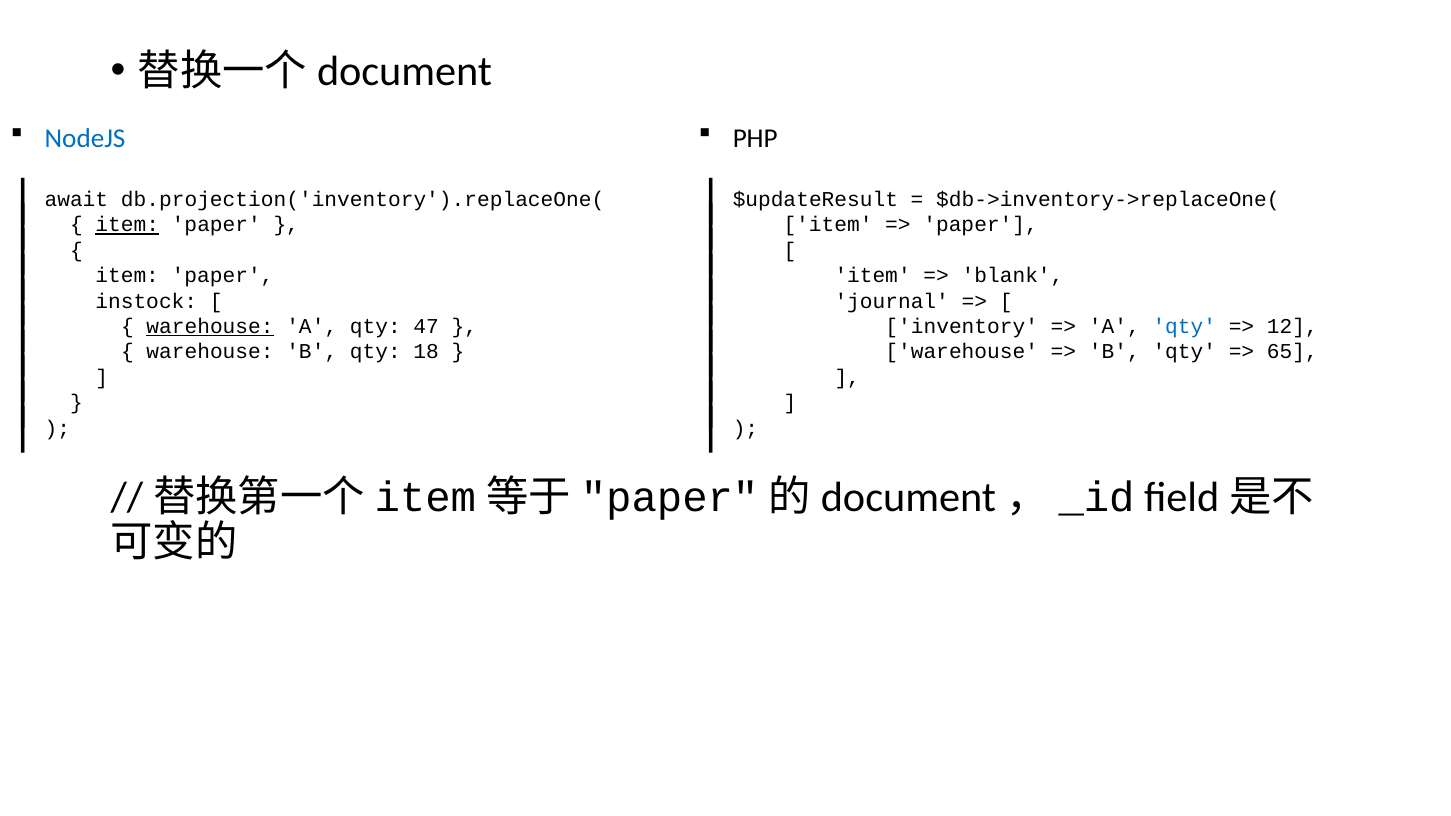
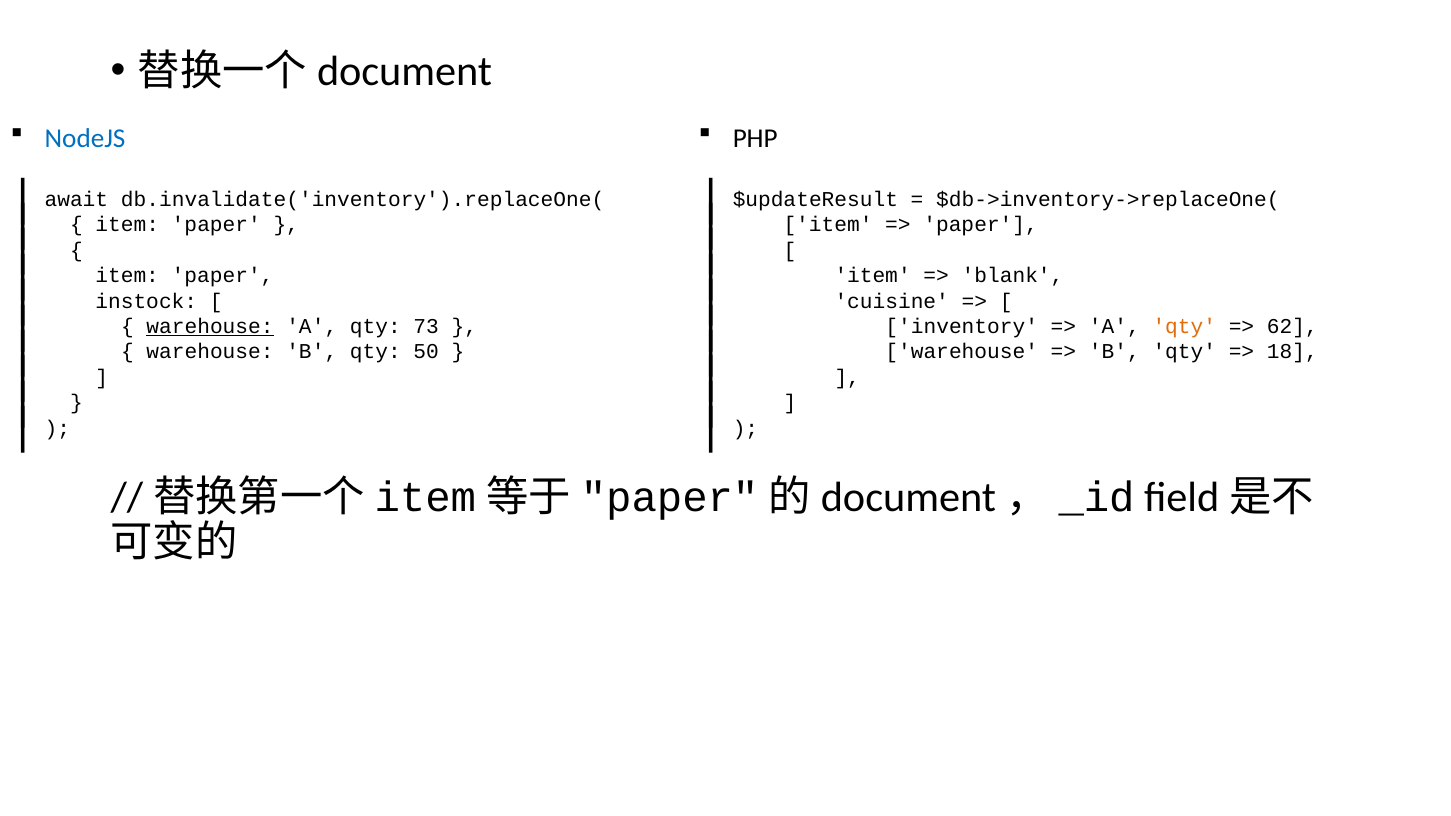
db.projection('inventory').replaceOne(: db.projection('inventory').replaceOne( -> db.invalidate('inventory').replaceOne( (363, 200)
item underline: present -> none (127, 225)
journal: journal -> cuisine (892, 301)
47: 47 -> 73 (426, 327)
qty colour: blue -> orange (1184, 327)
12: 12 -> 62 (1292, 327)
18: 18 -> 50 (426, 352)
65: 65 -> 18 (1292, 352)
